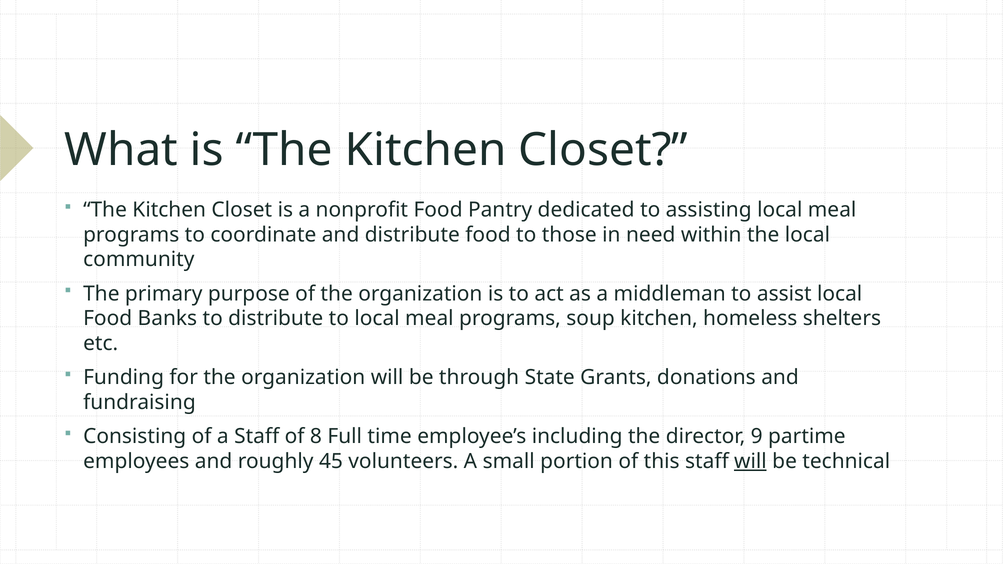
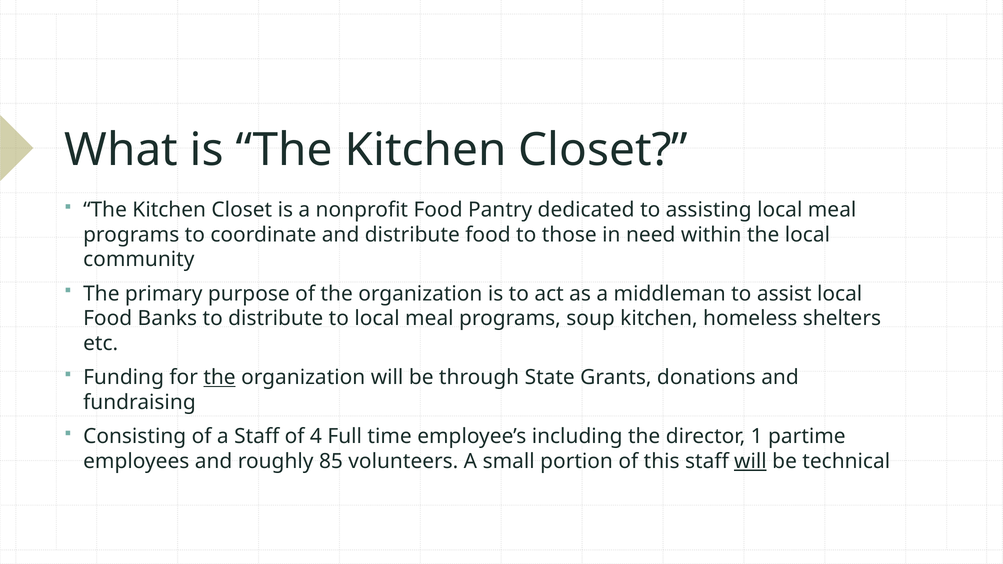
the underline: none -> present (220, 378)
8: 8 -> 4 (316, 437)
9: 9 -> 1 (757, 437)
45: 45 -> 85 (331, 462)
